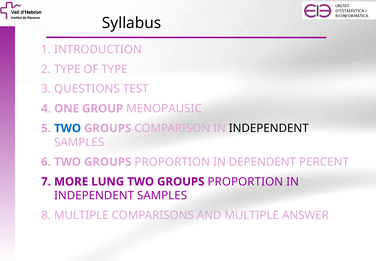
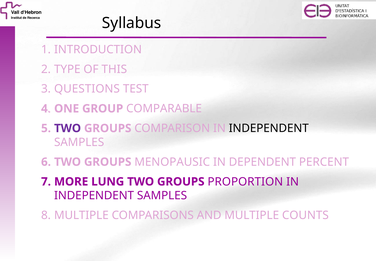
OF TYPE: TYPE -> THIS (114, 69)
MENOPAUSIC: MENOPAUSIC -> COMPARABLE (164, 108)
TWO colour: blue -> purple (68, 128)
PROPORTION: PROPORTION -> MENOPAUSIC (172, 162)
ANSWER: ANSWER -> COUNTS (305, 215)
